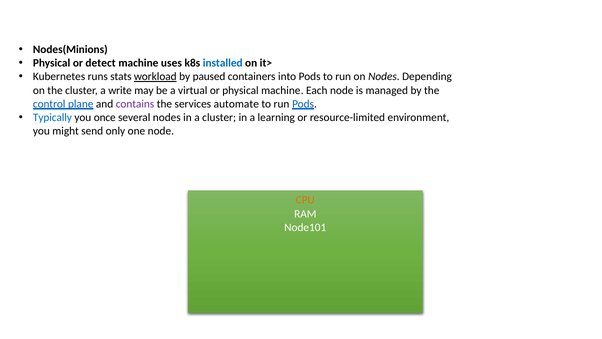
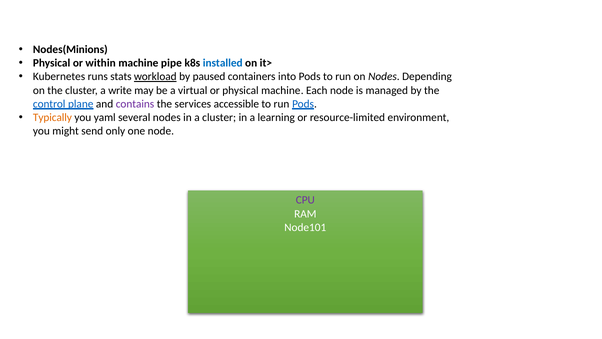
detect: detect -> within (101, 63)
uses: uses -> pipe (171, 63)
automate: automate -> accessible (236, 104)
Typically colour: blue -> orange (52, 118)
once: once -> yaml (105, 118)
CPU colour: orange -> purple (305, 200)
